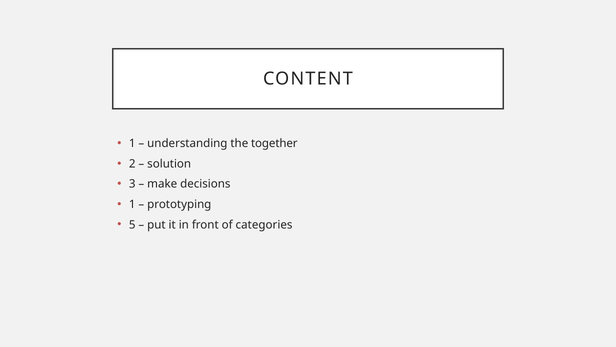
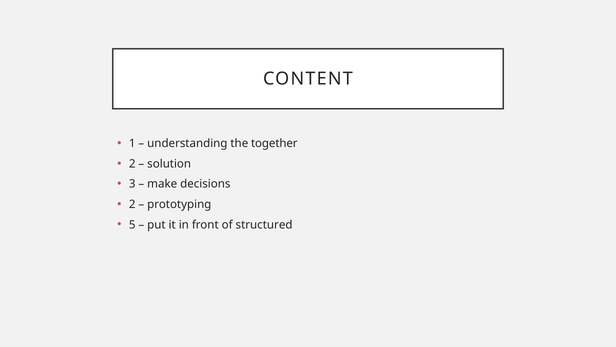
1: 1 -> 2 (132, 204)
categories: categories -> structured (264, 224)
